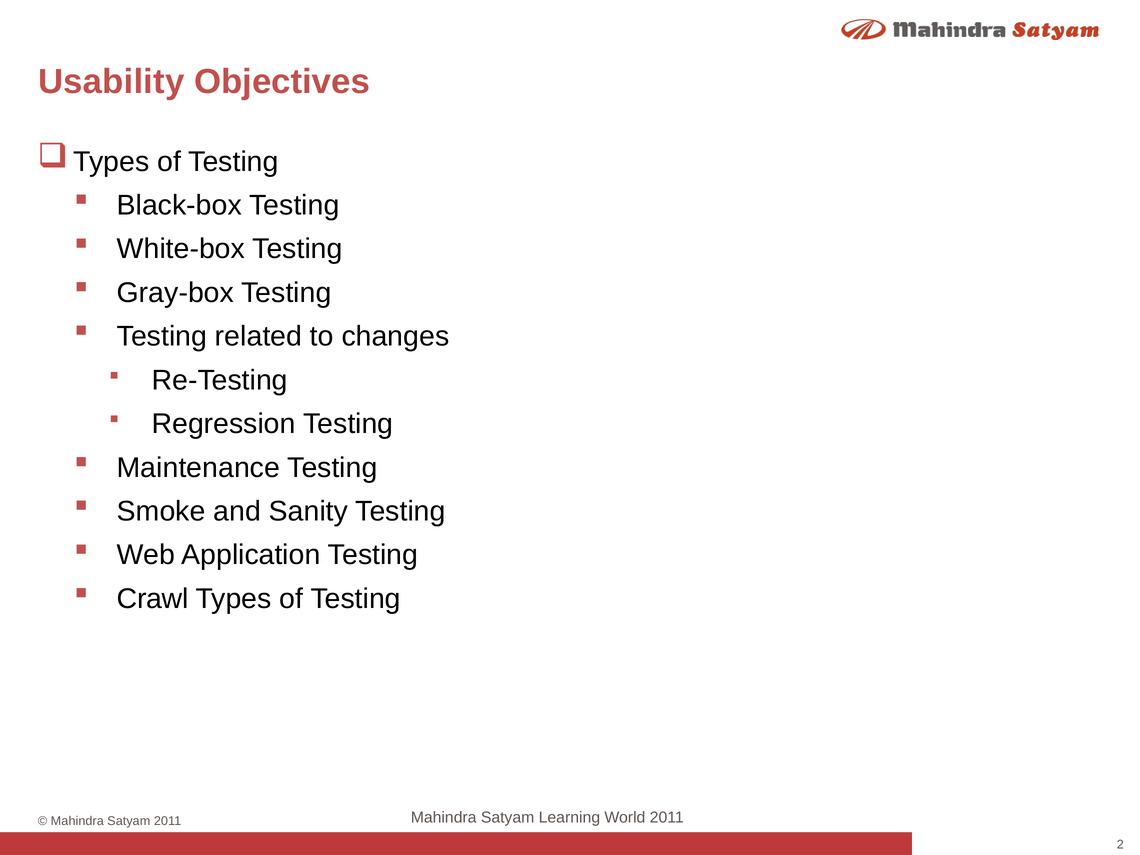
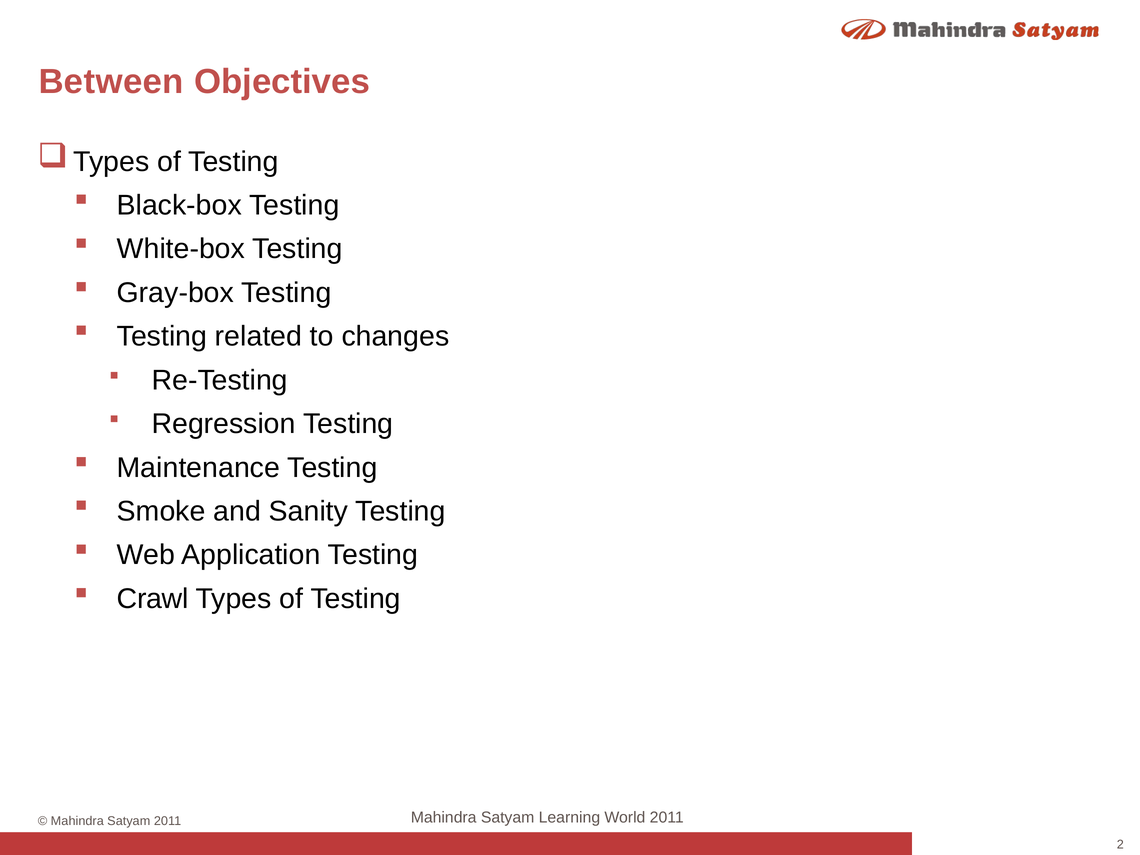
Usability: Usability -> Between (111, 82)
